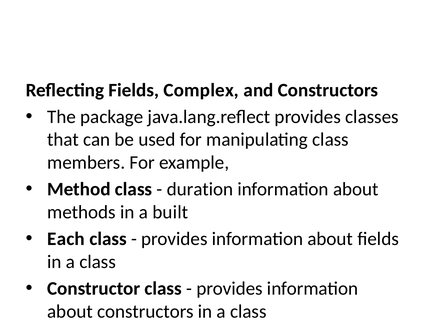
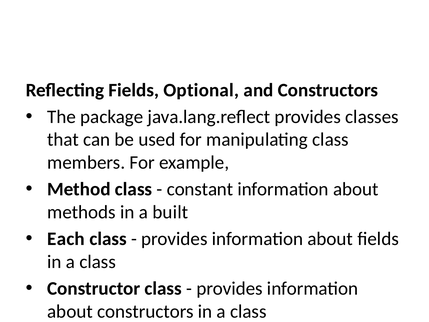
Complex: Complex -> Optional (201, 90)
duration: duration -> constant (200, 189)
